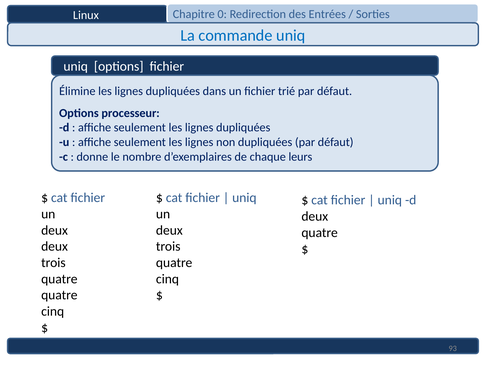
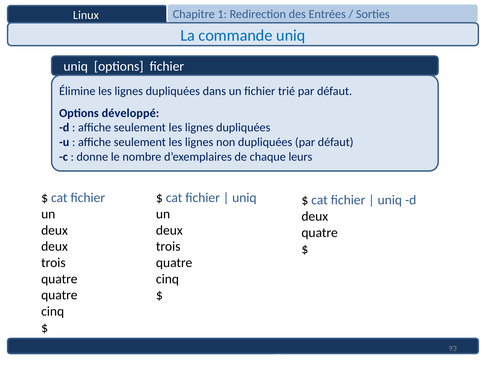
0: 0 -> 1 (222, 14)
processeur: processeur -> développé (130, 113)
